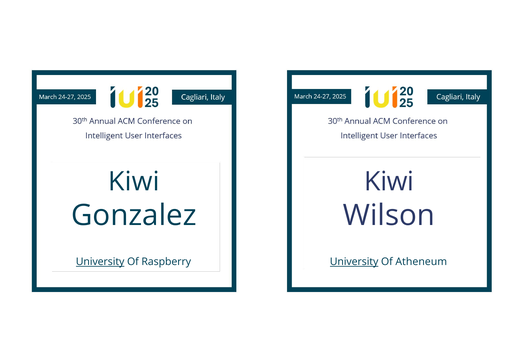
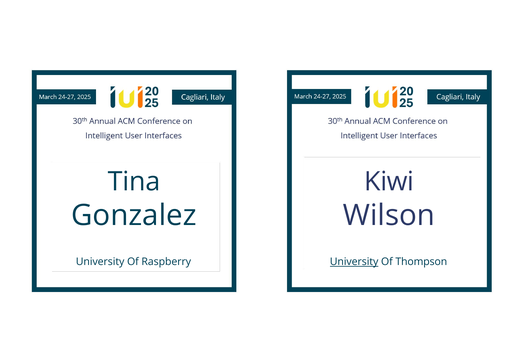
Kiwi: Kiwi -> Tina (134, 182)
University underline: present -> none (100, 262)
Atheneum: Atheneum -> Thompson (421, 262)
